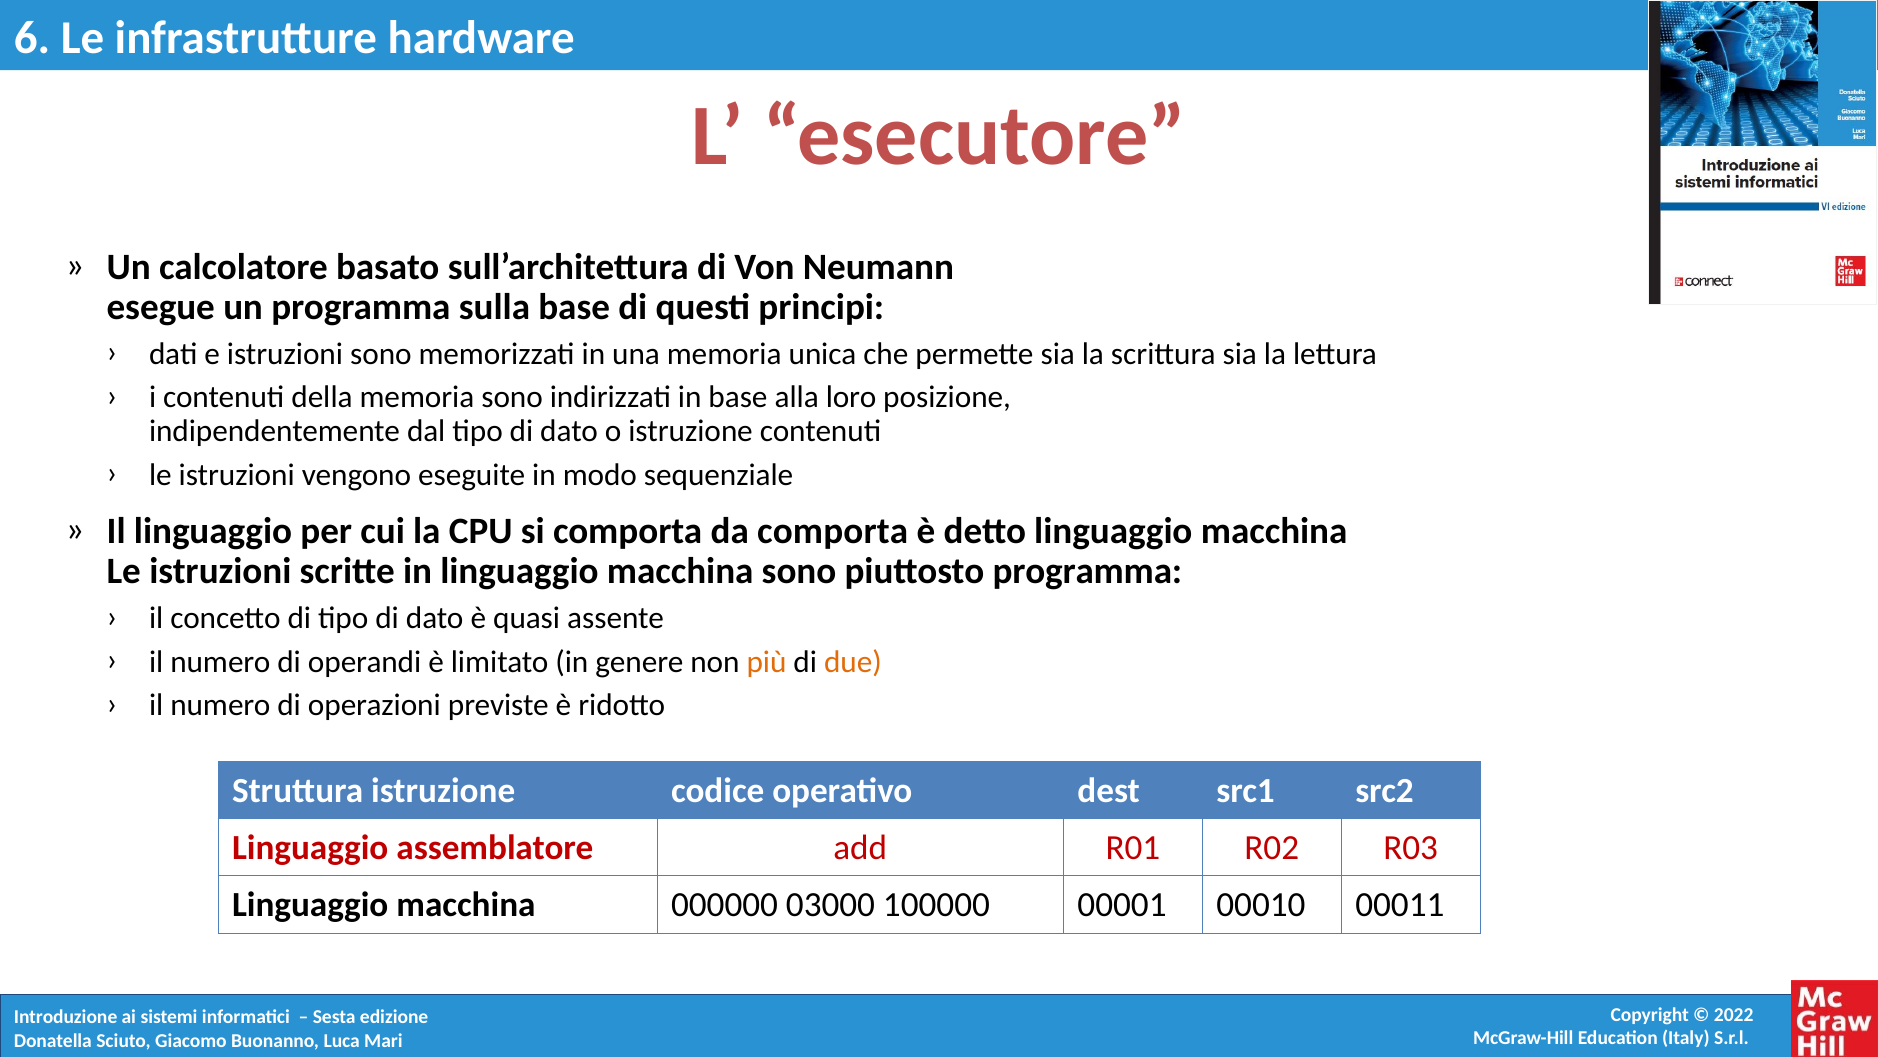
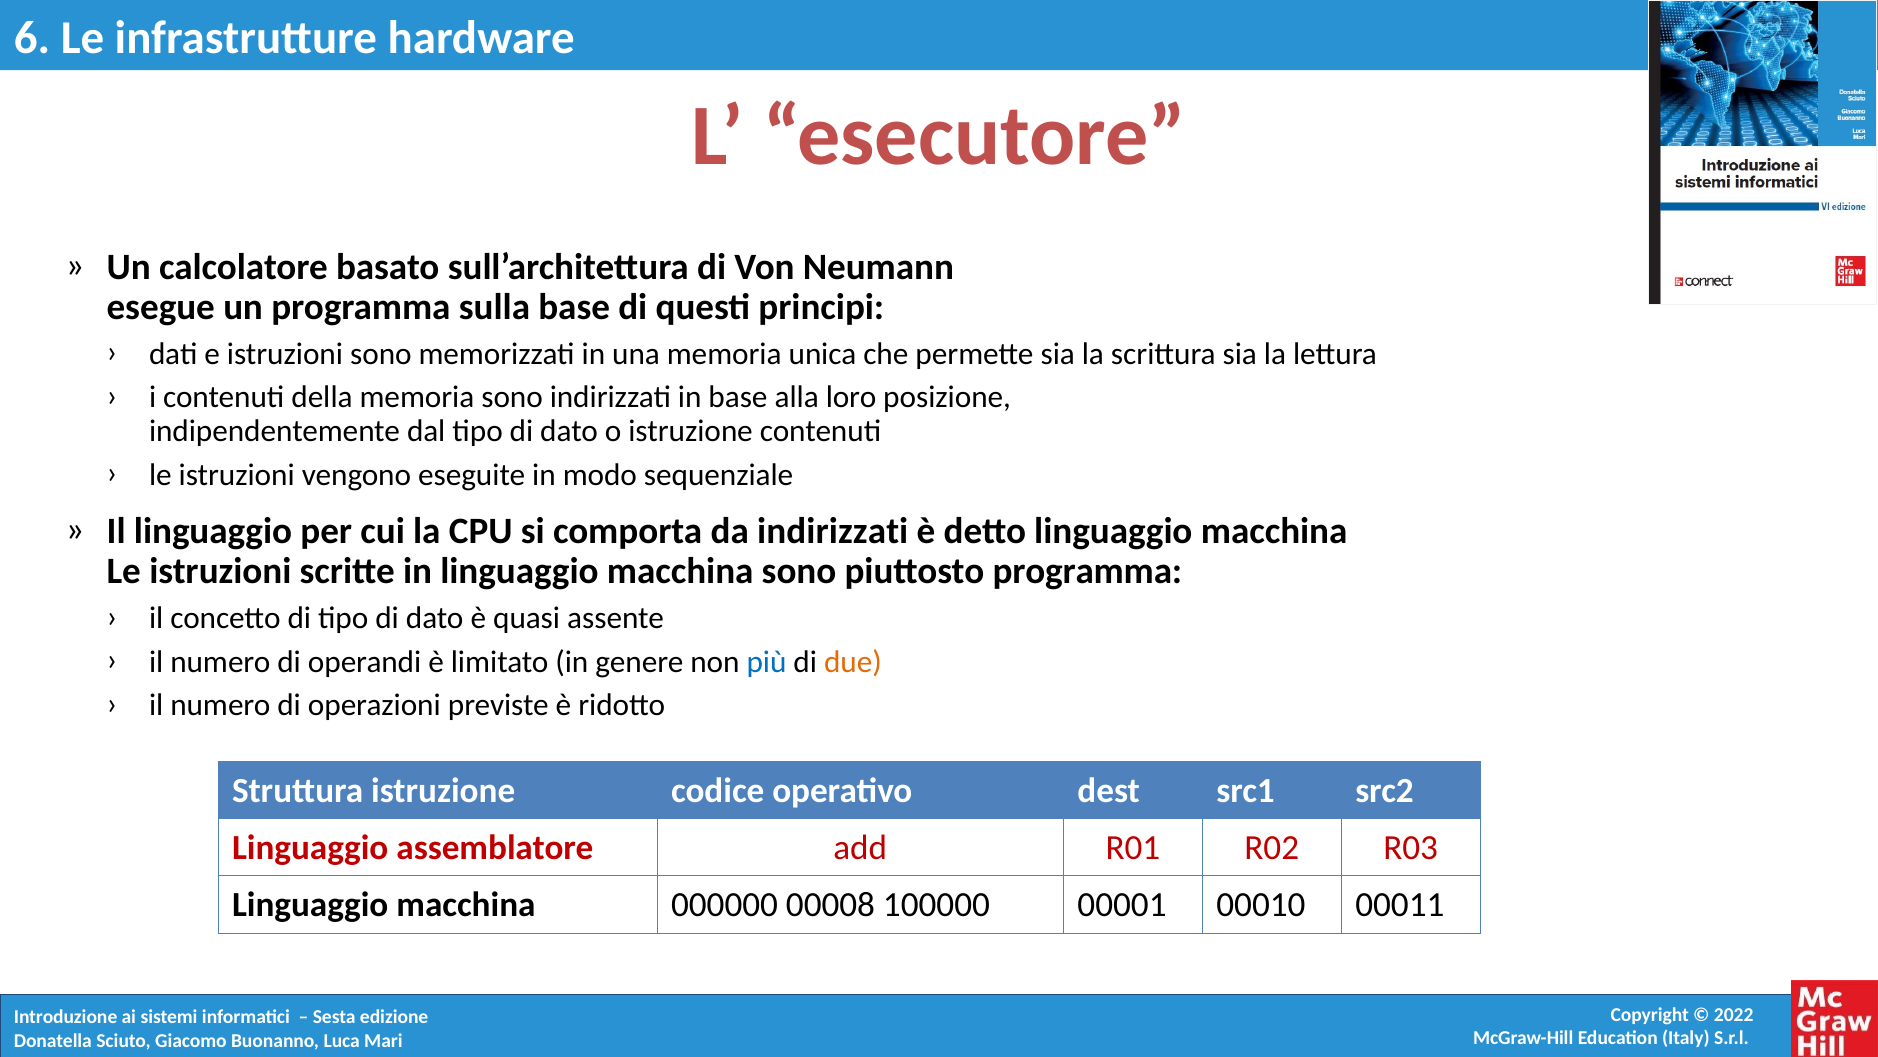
da comporta: comporta -> indirizzati (833, 531)
più colour: orange -> blue (767, 661)
03000: 03000 -> 00008 (830, 904)
